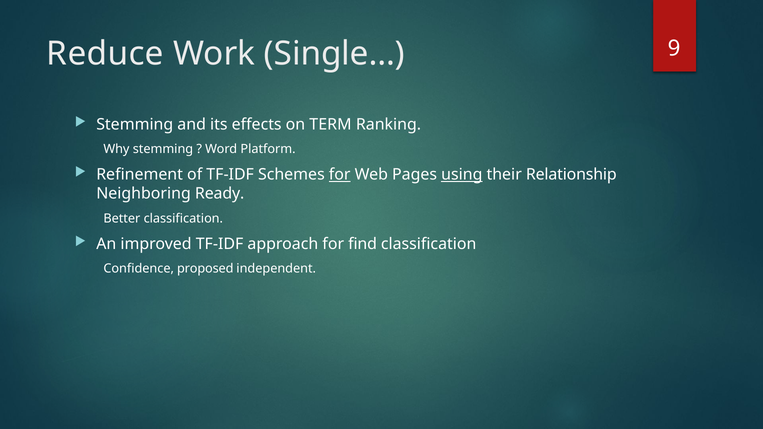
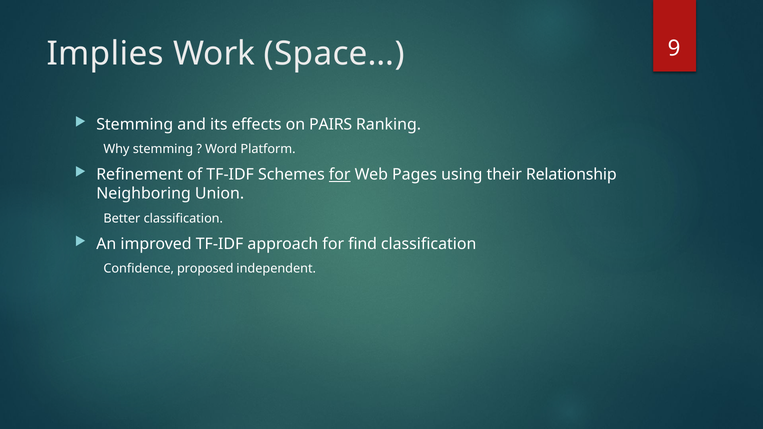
Reduce: Reduce -> Implies (105, 54)
Single…: Single… -> Space… (334, 54)
TERM: TERM -> PAIRS (331, 124)
using underline: present -> none (462, 175)
Ready: Ready -> Union (220, 194)
